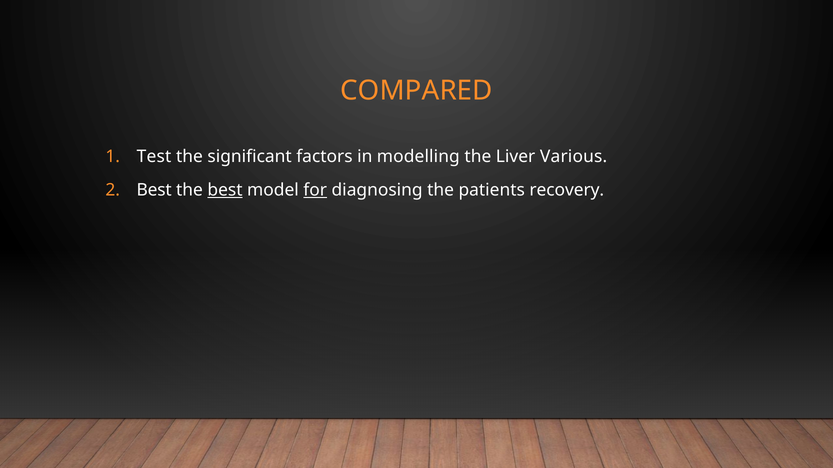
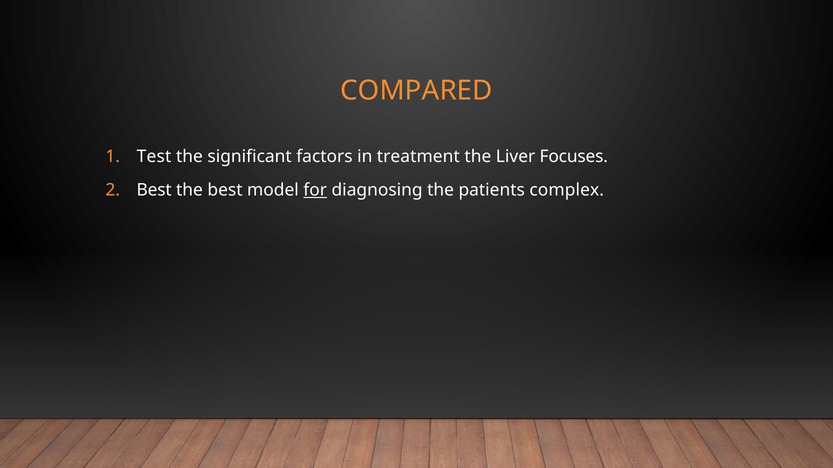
modelling: modelling -> treatment (418, 157)
Various: Various -> Focuses (574, 157)
best underline: present -> none (225, 190)
recovery: recovery -> complex (567, 190)
